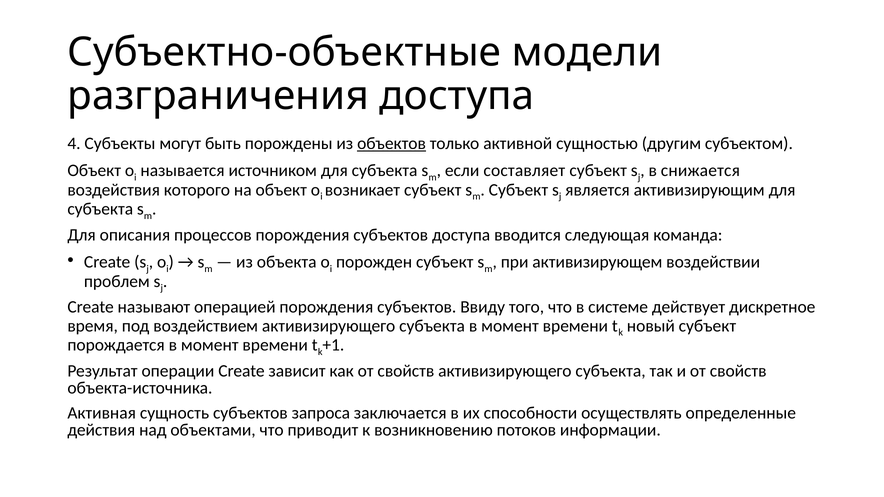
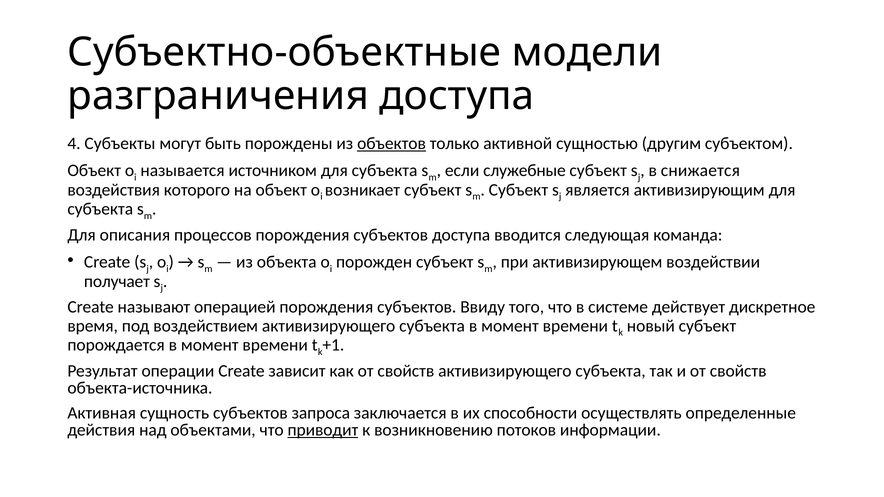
составляет: составляет -> служебные (524, 171)
проблем: проблем -> получает (117, 281)
приводит underline: none -> present (323, 430)
